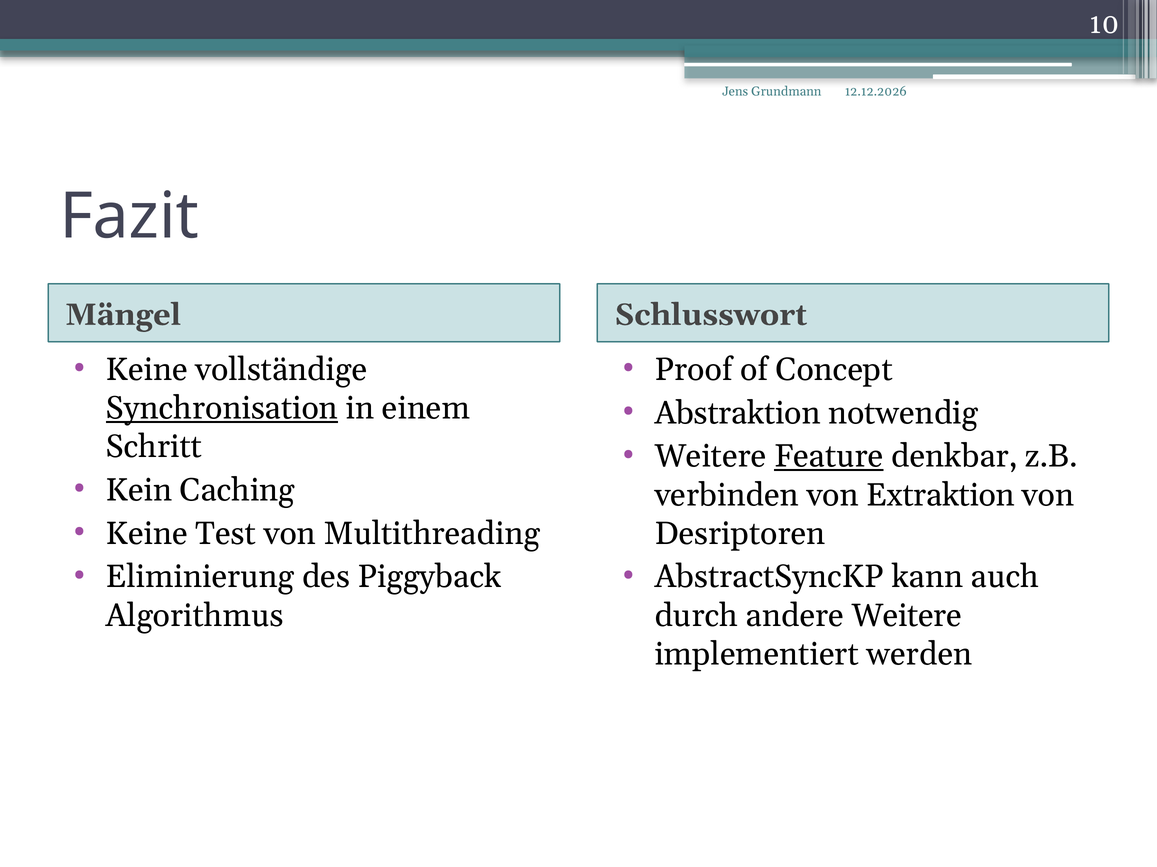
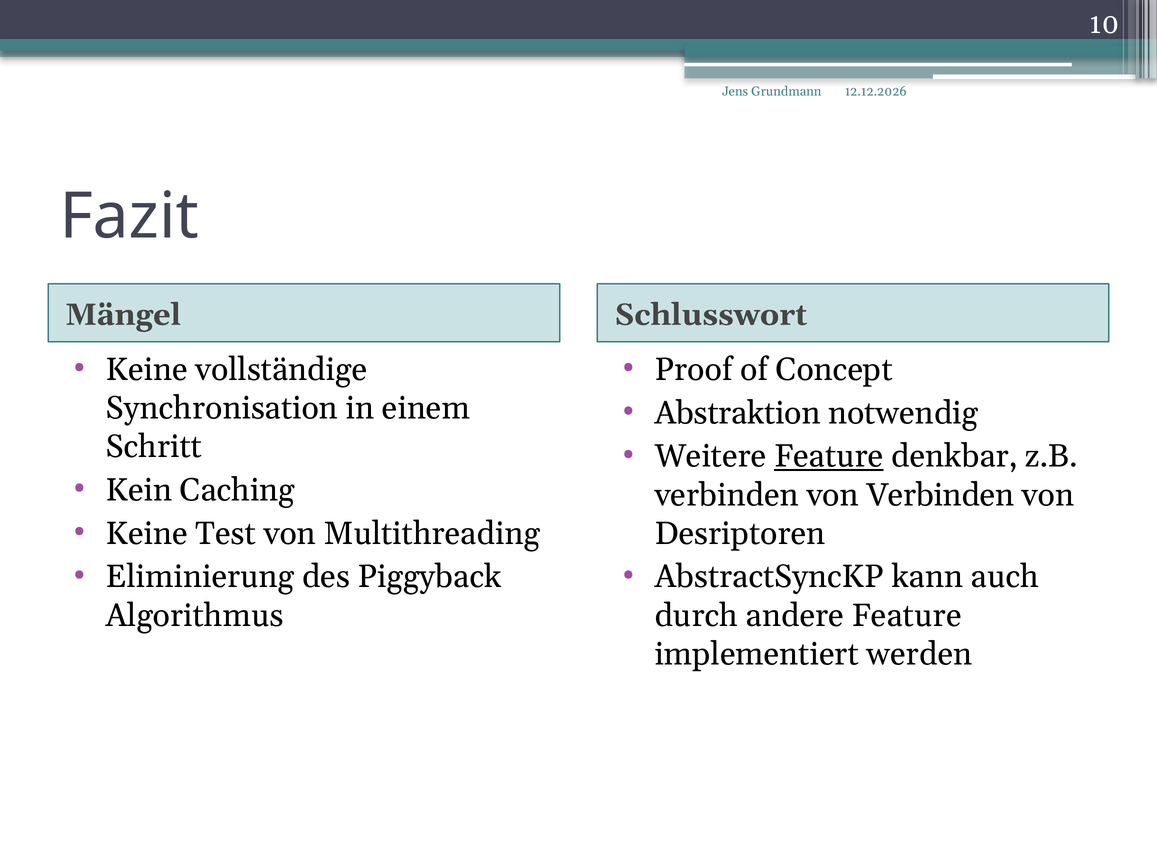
Synchronisation underline: present -> none (222, 409)
von Extraktion: Extraktion -> Verbinden (940, 495)
andere Weitere: Weitere -> Feature (907, 616)
